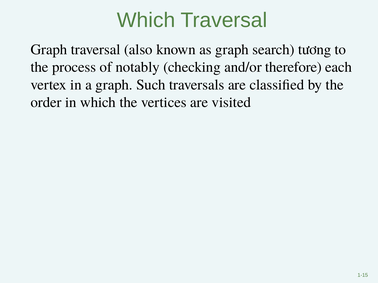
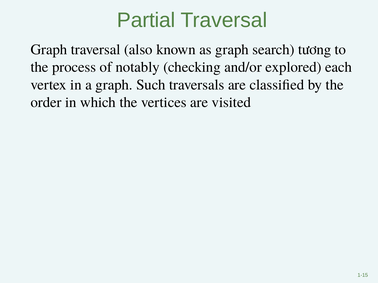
Which: Which -> Partial (146, 20)
therefore: therefore -> explored (293, 67)
